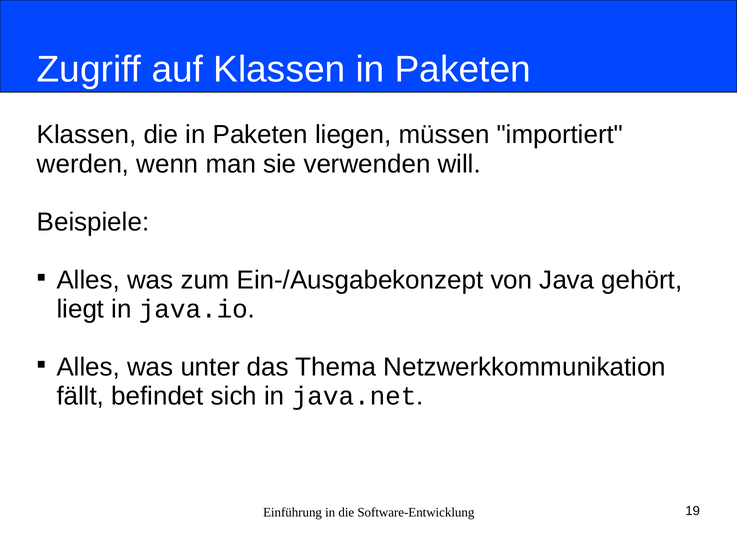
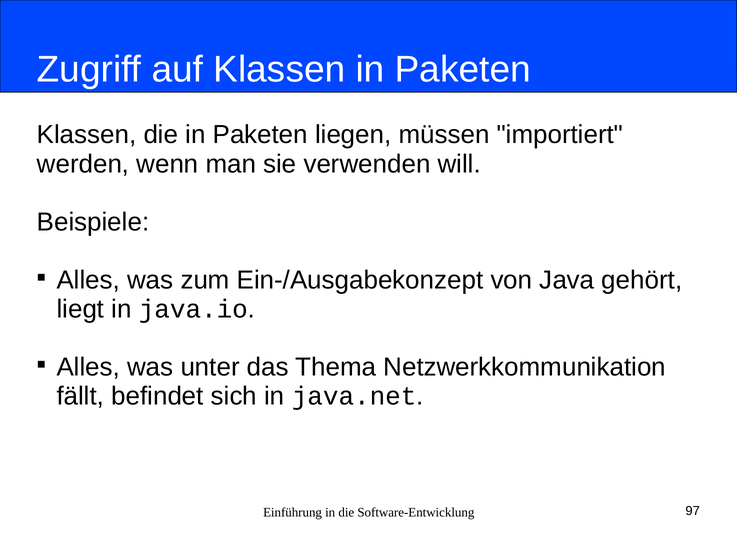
19: 19 -> 97 (693, 511)
